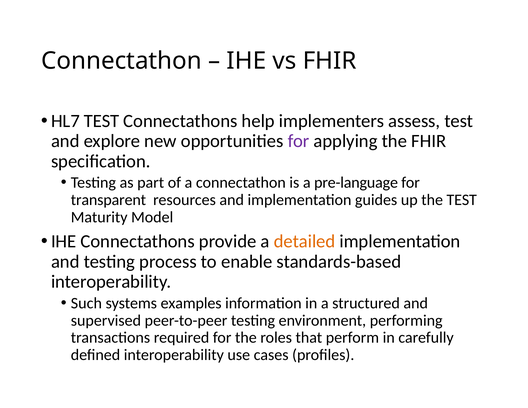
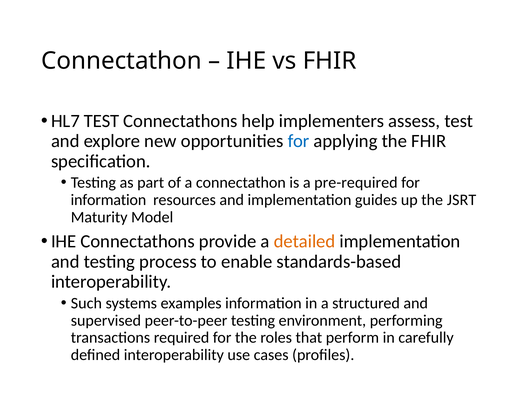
for colour: purple -> blue (299, 141)
pre-language: pre-language -> pre-required (356, 183)
transparent: transparent -> information (108, 200)
the TEST: TEST -> JSRT (462, 200)
